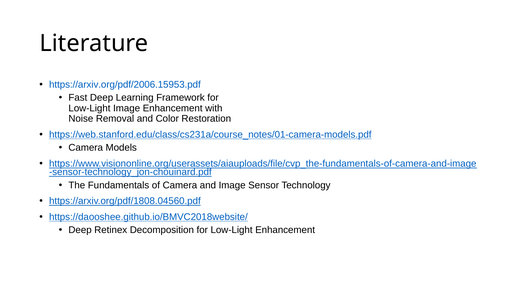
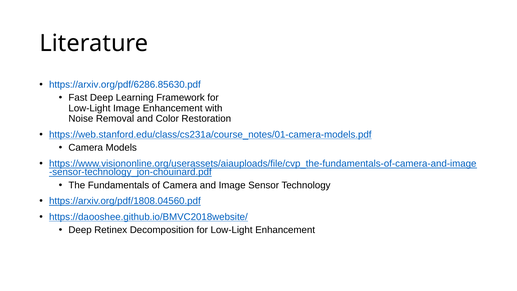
https://arxiv.org/pdf/2006.15953.pdf: https://arxiv.org/pdf/2006.15953.pdf -> https://arxiv.org/pdf/6286.85630.pdf (125, 85)
